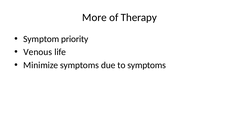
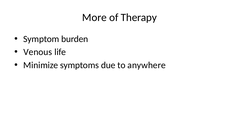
priority: priority -> burden (75, 39)
to symptoms: symptoms -> anywhere (147, 65)
